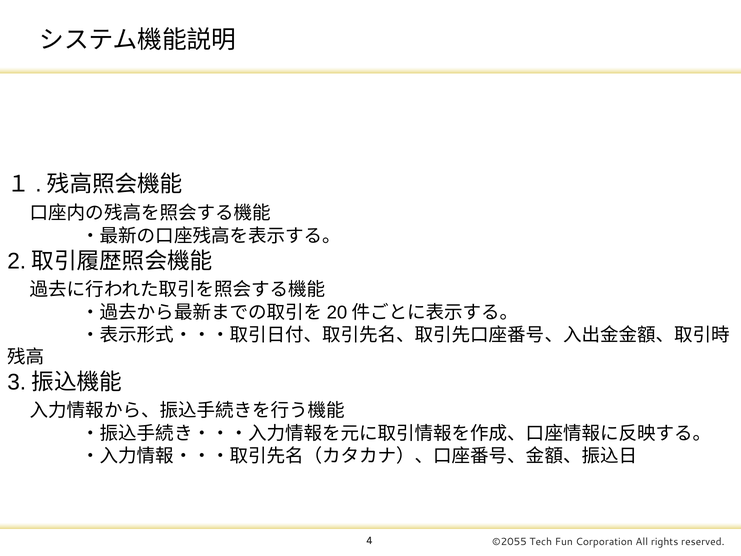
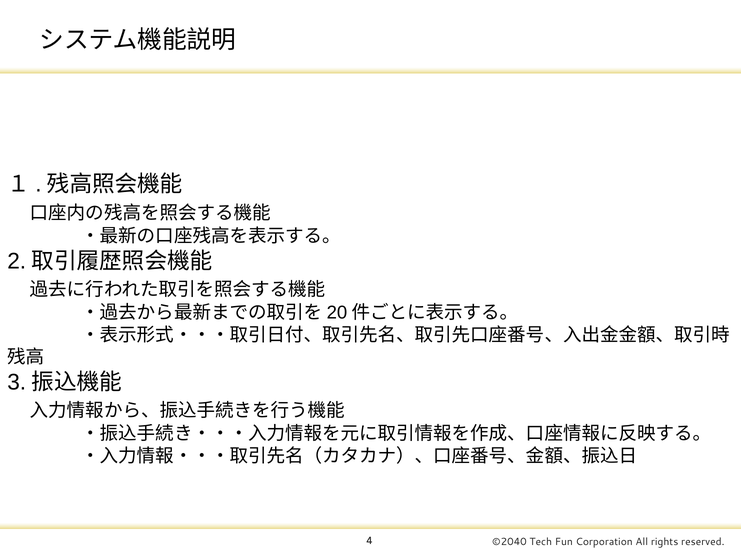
©2055: ©2055 -> ©2040 (509, 541)
